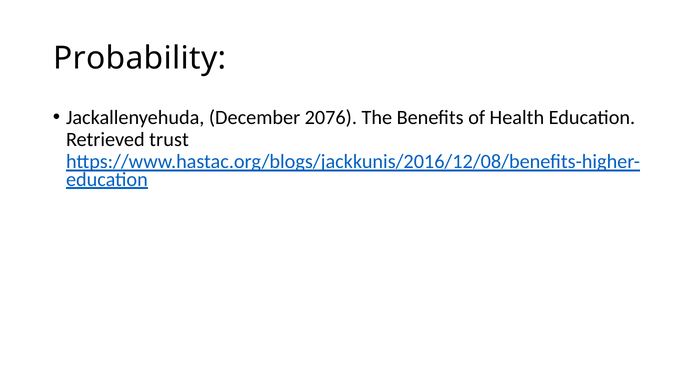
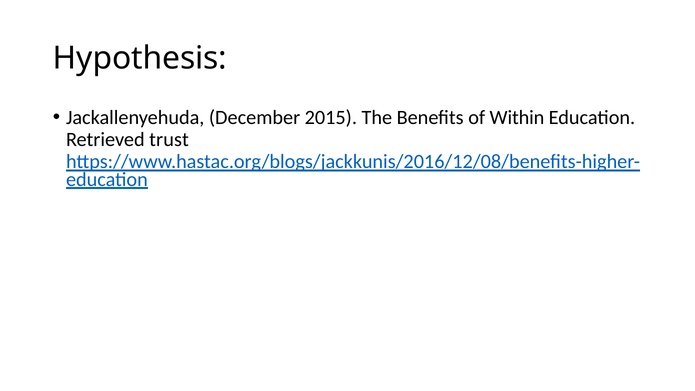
Probability: Probability -> Hypothesis (140, 58)
2076: 2076 -> 2015 (331, 118)
Health: Health -> Within (517, 118)
